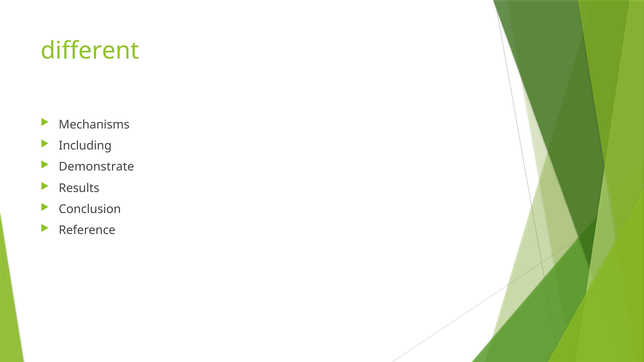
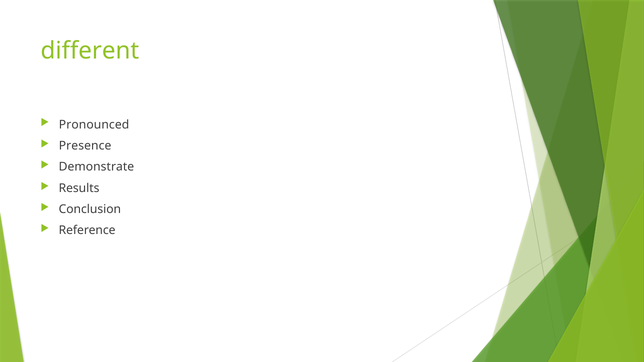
Mechanisms: Mechanisms -> Pronounced (94, 125)
Including: Including -> Presence (85, 146)
